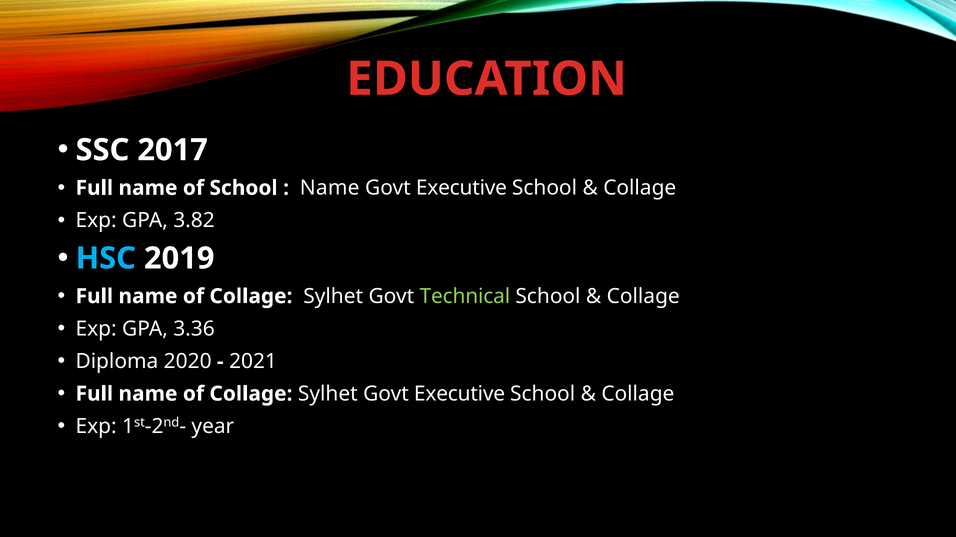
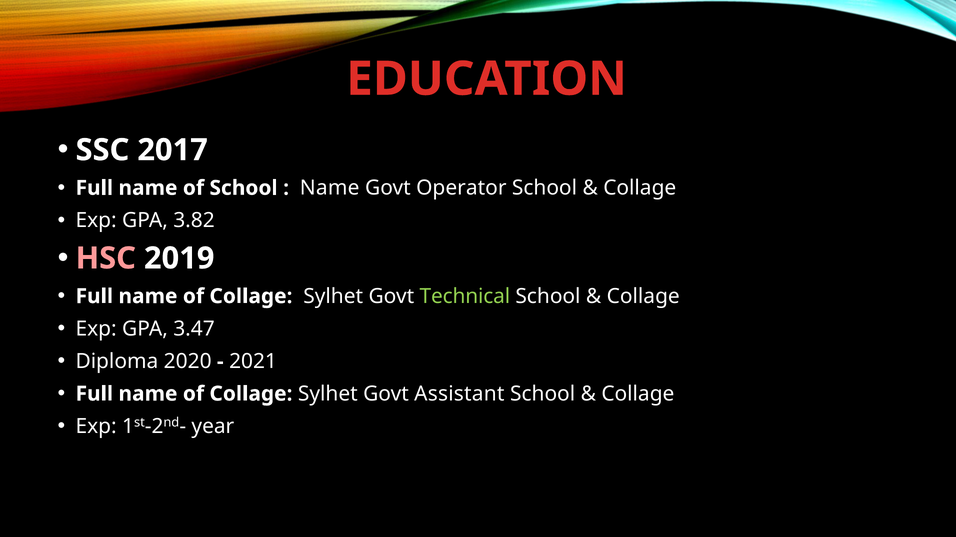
Executive: Executive -> Operator (461, 188)
HSC colour: light blue -> pink (106, 259)
3.36: 3.36 -> 3.47 (194, 329)
Sylhet Govt Executive: Executive -> Assistant (459, 394)
